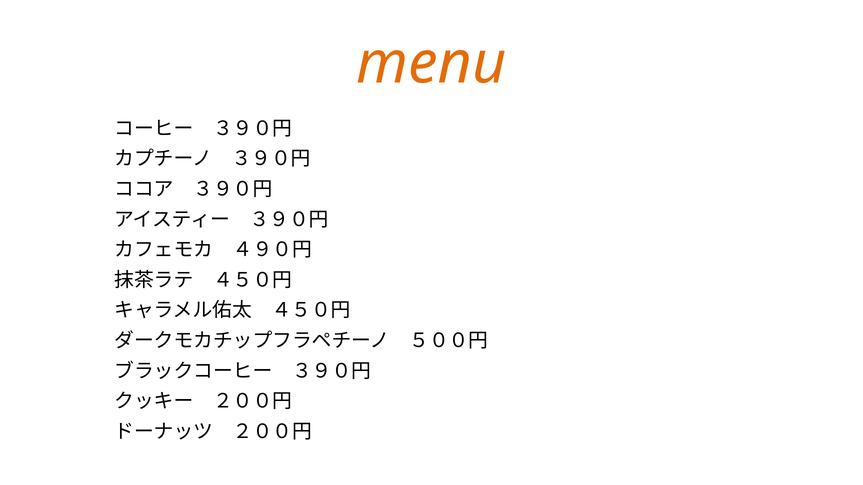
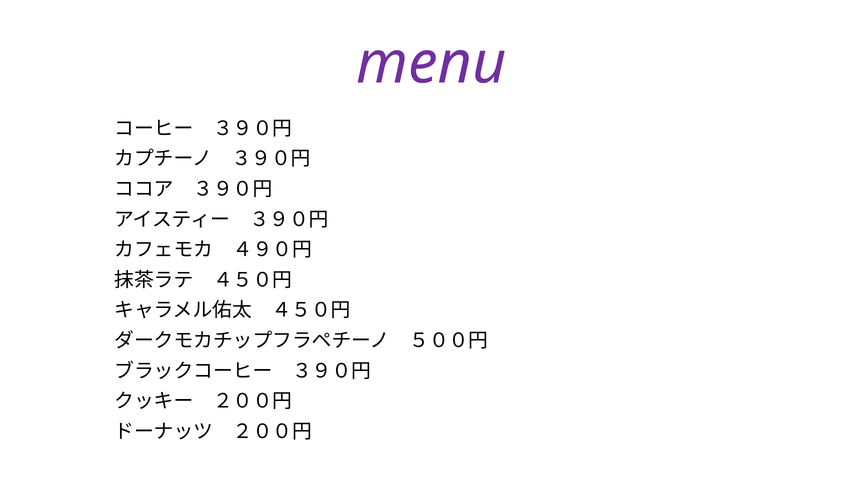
menu colour: orange -> purple (431, 63)
